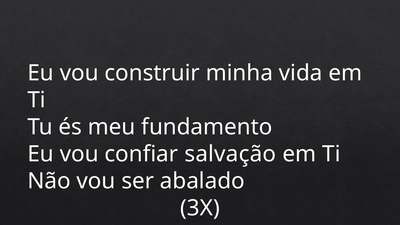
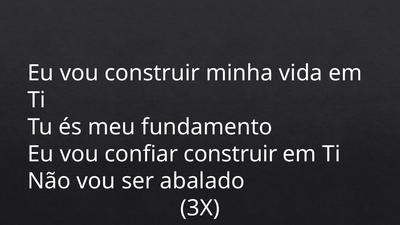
confiar salvação: salvação -> construir (230, 154)
